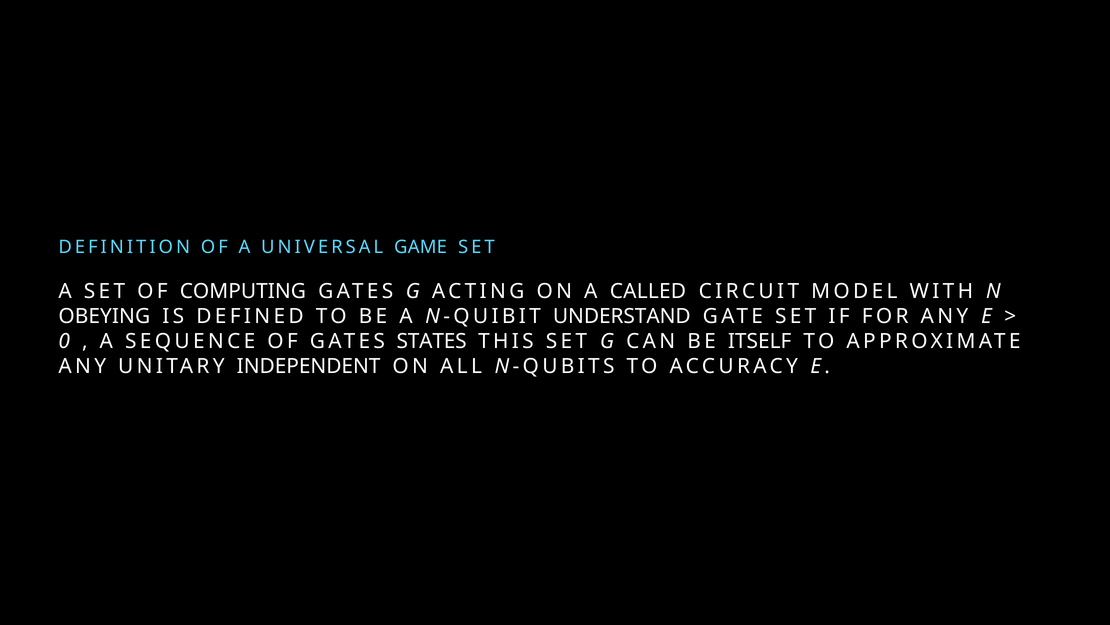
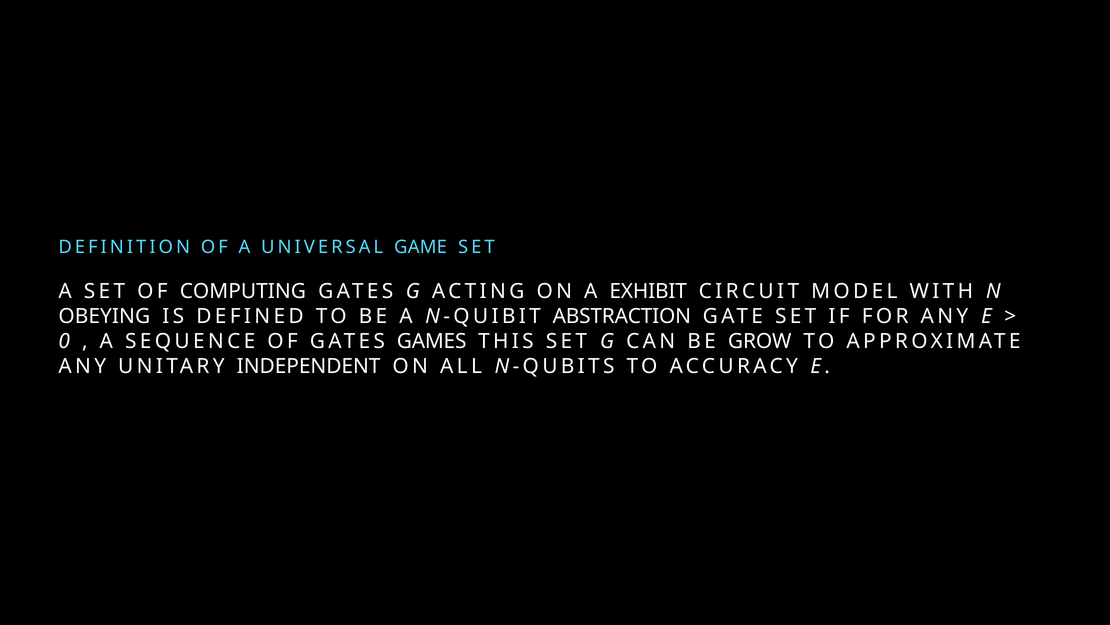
CALLED: CALLED -> EXHIBIT (648, 291)
UNDERSTAND: UNDERSTAND -> ABSTRACTION (622, 316)
STATES: STATES -> GAMES (432, 341)
ITSELF: ITSELF -> GROW (760, 341)
